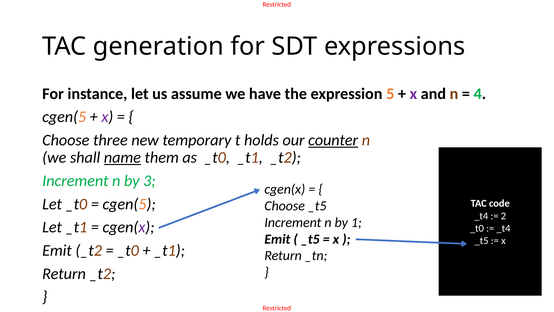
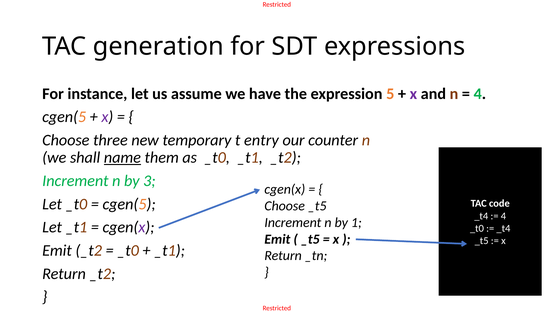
holds: holds -> entry (261, 140)
counter underline: present -> none (333, 140)
2: 2 -> 4 (503, 216)
